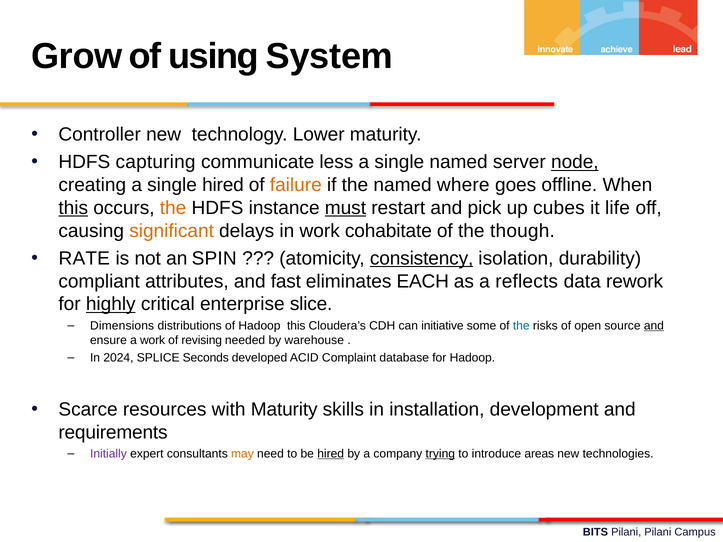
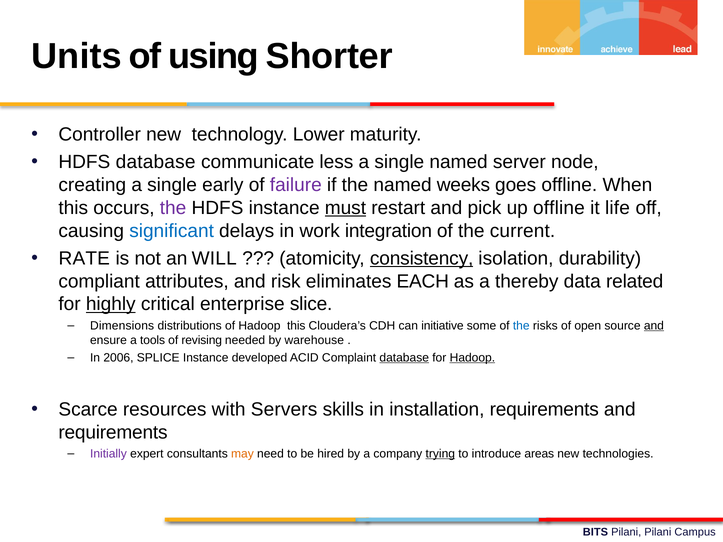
Grow: Grow -> Units (77, 56)
System: System -> Shorter (329, 56)
HDFS capturing: capturing -> database (156, 162)
node underline: present -> none (575, 162)
single hired: hired -> early (223, 185)
failure colour: orange -> purple (296, 185)
where: where -> weeks (463, 185)
this underline: present -> none (73, 208)
the colour: orange -> purple (173, 208)
up cubes: cubes -> offline (559, 208)
significant colour: orange -> blue (172, 231)
cohabitate: cohabitate -> integration (388, 231)
though: though -> current (523, 231)
SPIN: SPIN -> WILL (214, 259)
fast: fast -> risk (286, 281)
reflects: reflects -> thereby (527, 281)
rework: rework -> related (635, 281)
a work: work -> tools (153, 340)
2024: 2024 -> 2006 (118, 358)
SPLICE Seconds: Seconds -> Instance (206, 358)
database underline: none -> present (404, 358)
Hadoop underline: none -> present (472, 358)
with Maturity: Maturity -> Servers (284, 410)
installation development: development -> requirements (544, 410)
hired underline: present -> none (331, 454)
